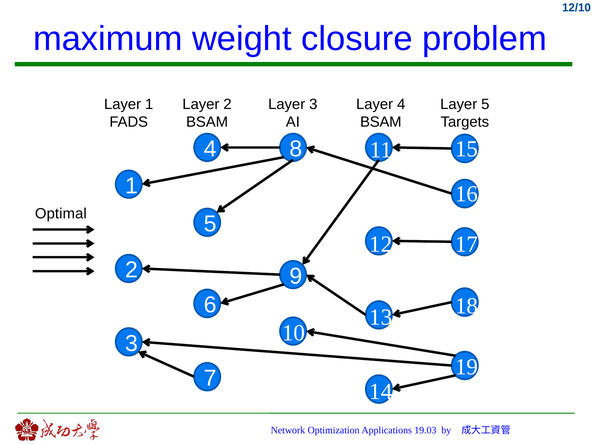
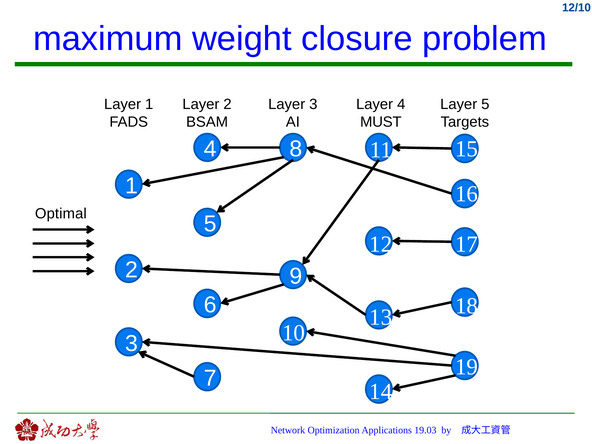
BSAM: BSAM -> MUST (381, 122)
